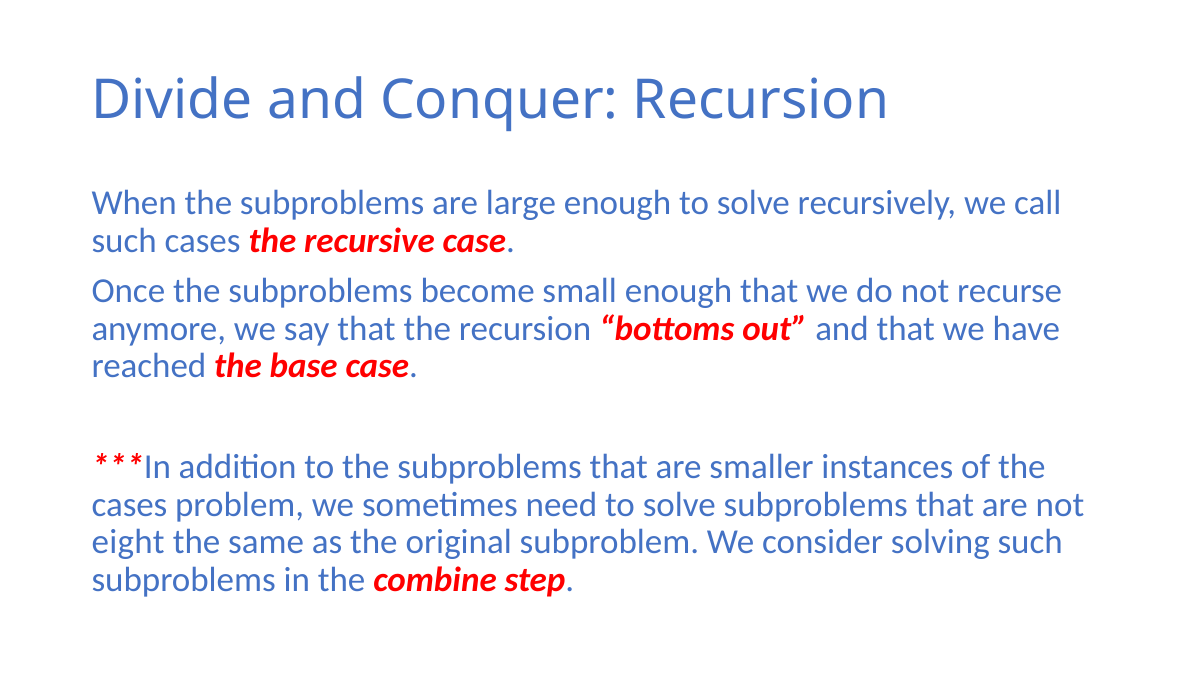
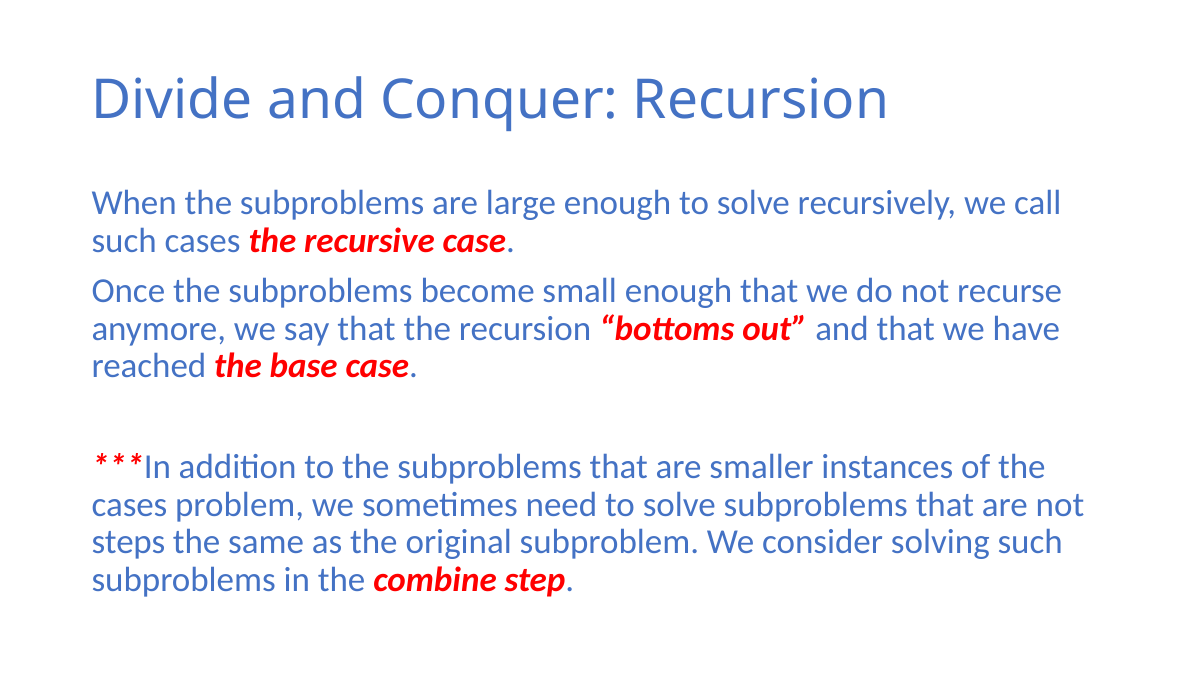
eight: eight -> steps (128, 543)
